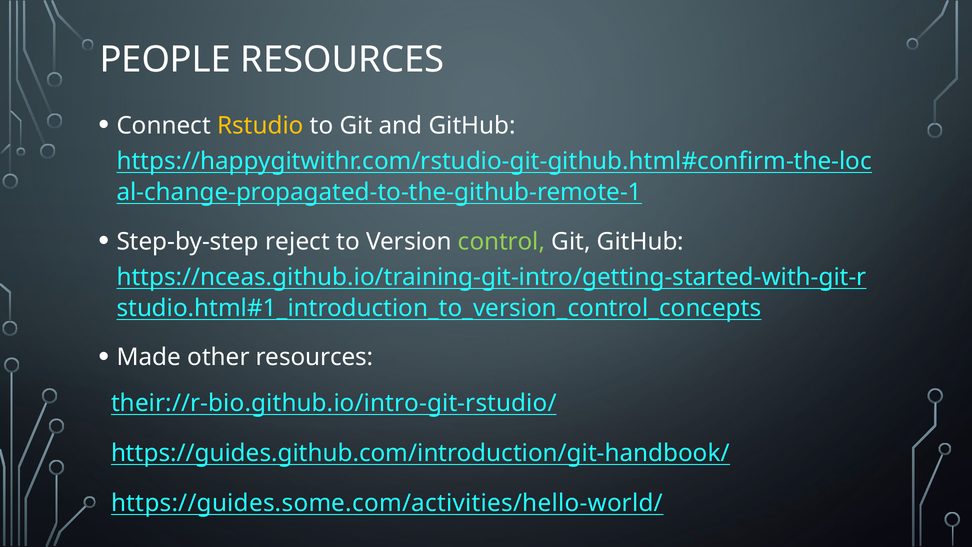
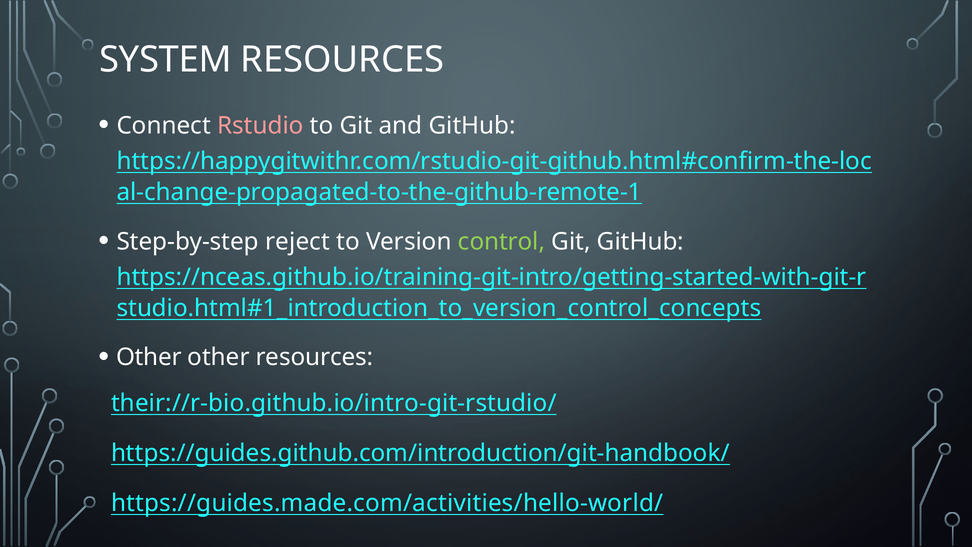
PEOPLE: PEOPLE -> SYSTEM (165, 60)
Rstudio colour: yellow -> pink (260, 126)
Made: Made -> Other (149, 357)
https://guides.some.com/activities/hello-world/: https://guides.some.com/activities/hello-world/ -> https://guides.made.com/activities/hello-world/ (387, 503)
